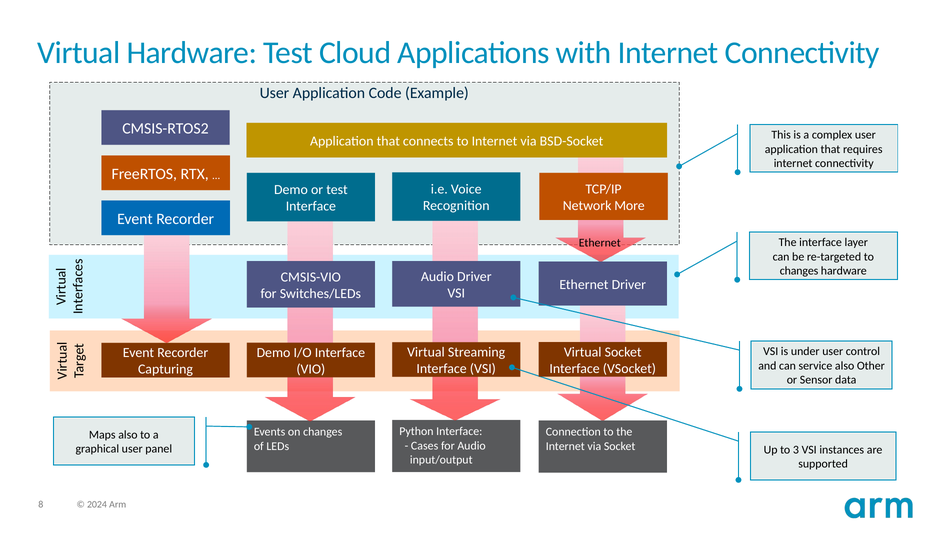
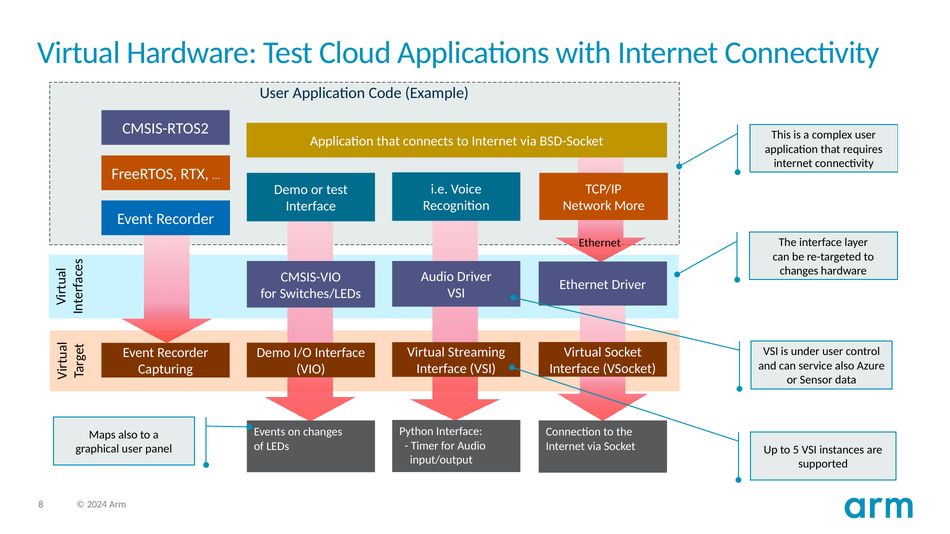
Other: Other -> Azure (871, 366)
Cases: Cases -> Timer (425, 446)
3: 3 -> 5 (796, 450)
